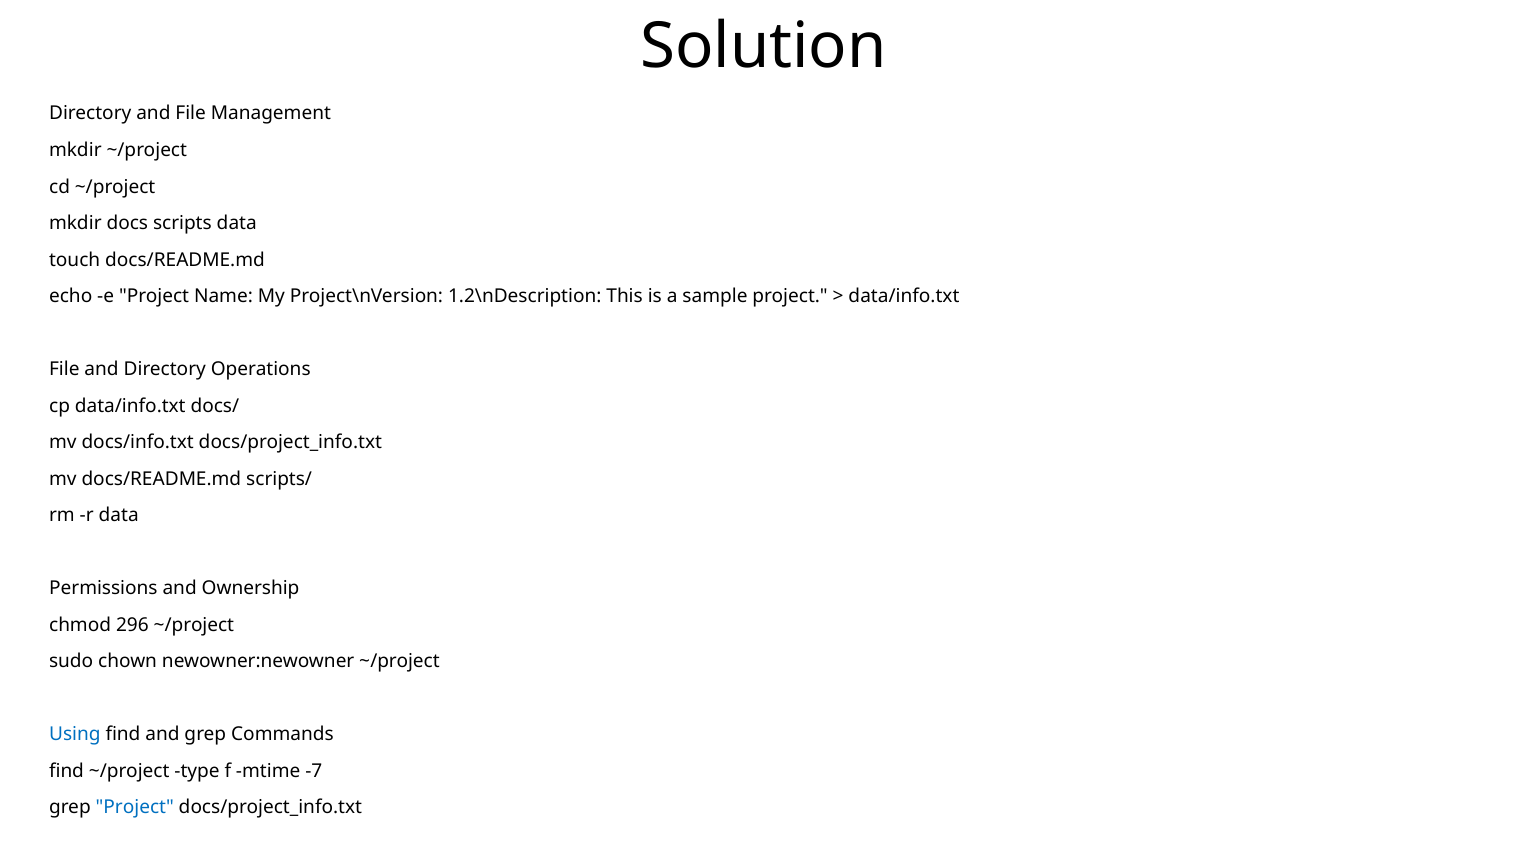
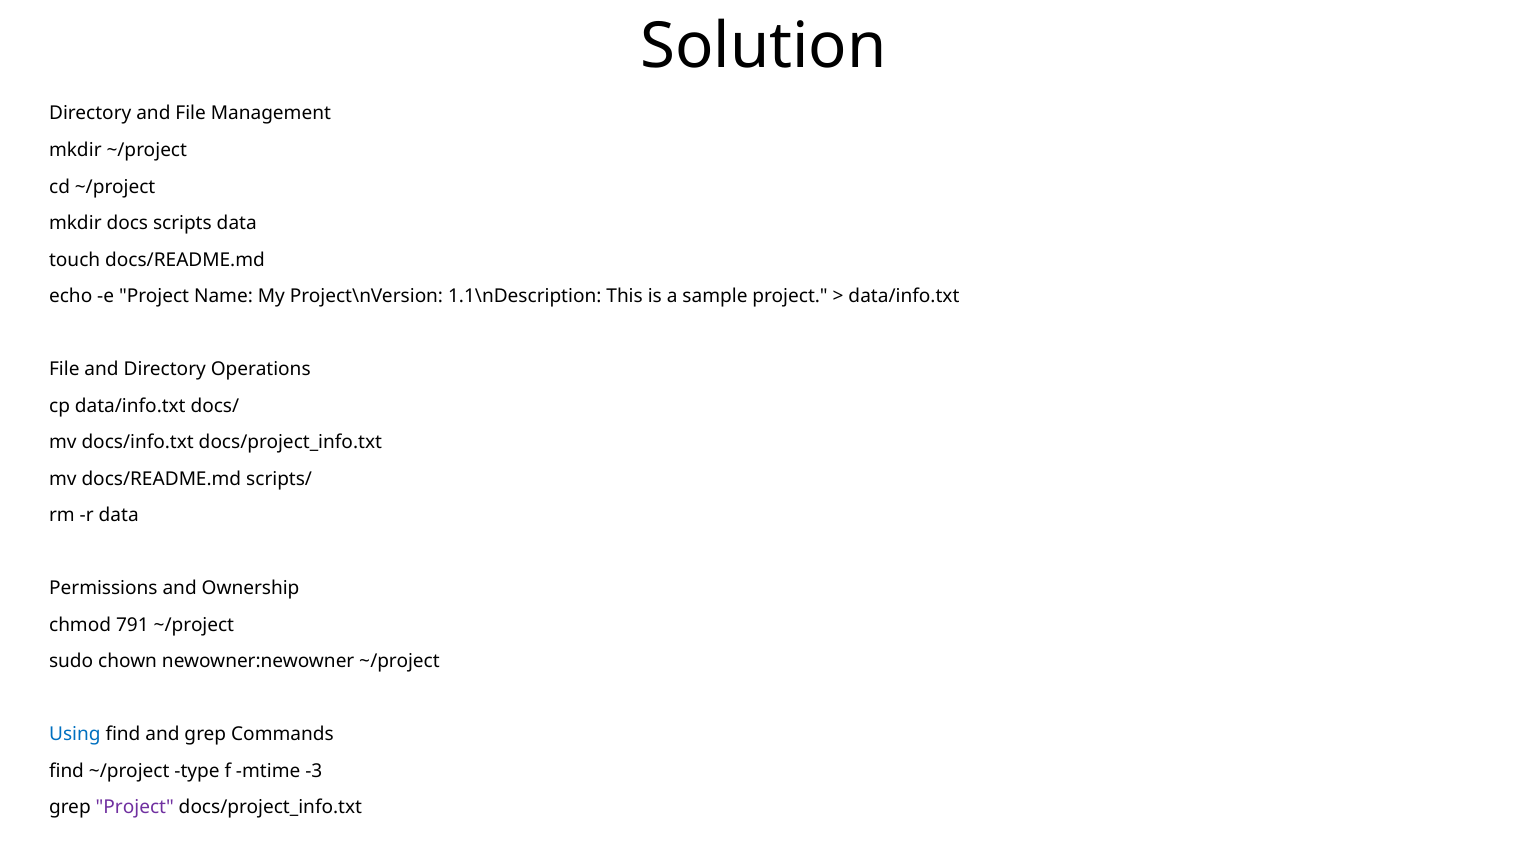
1.2\nDescription: 1.2\nDescription -> 1.1\nDescription (525, 296)
296: 296 -> 791 (132, 625)
-7: -7 -> -3 (314, 771)
Project colour: blue -> purple (135, 808)
